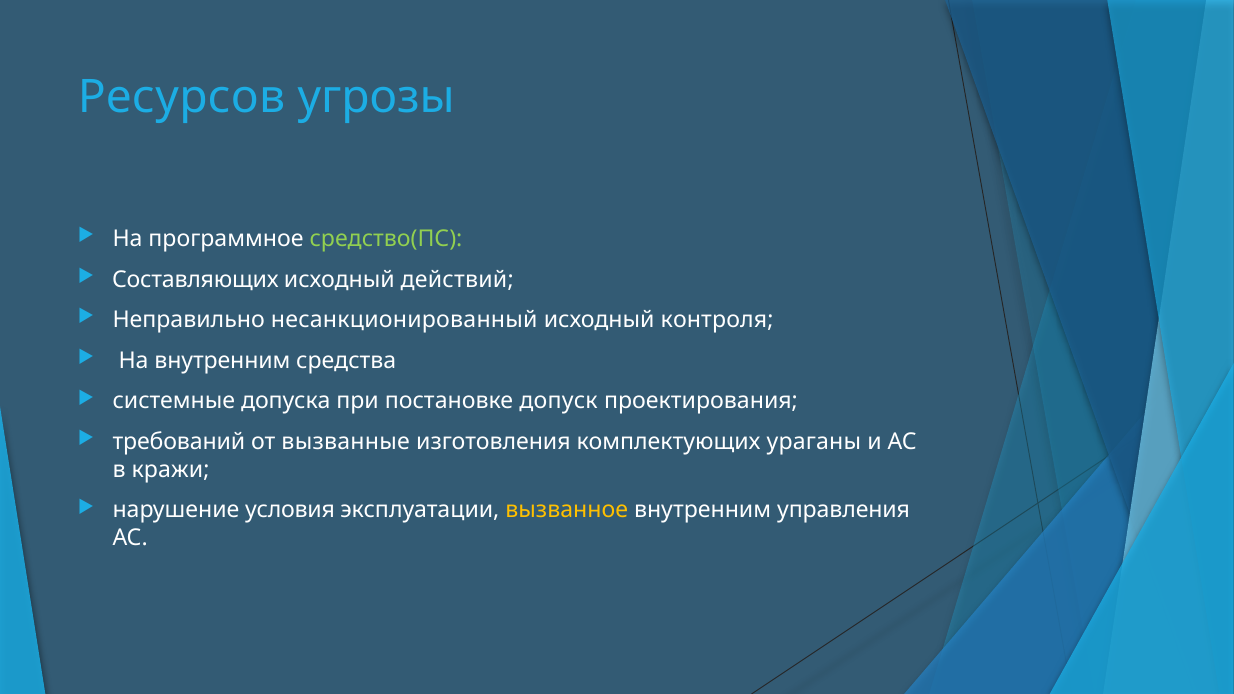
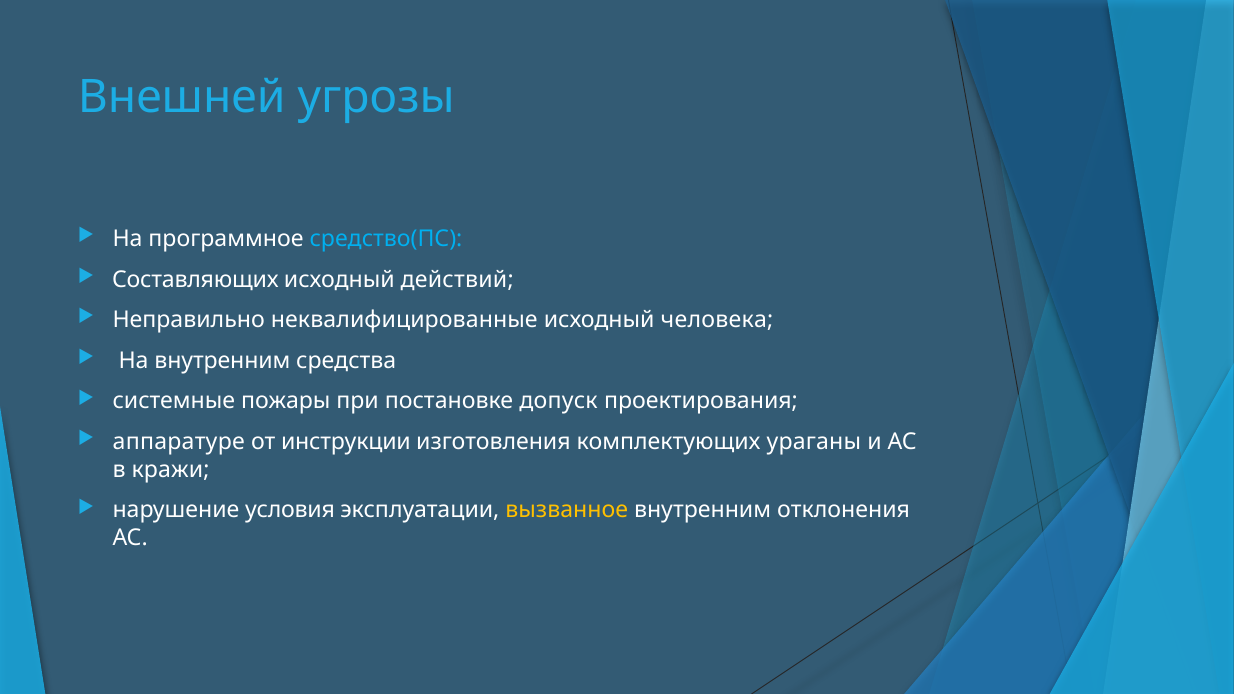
Ресурсов: Ресурсов -> Внешней (182, 97)
средство(ПС colour: light green -> light blue (386, 239)
несанкционированный: несанкционированный -> неквалифицированные (404, 320)
контроля: контроля -> человека (717, 320)
допуска: допуска -> пожары (286, 401)
требований: требований -> аппаратуре (179, 442)
вызванные: вызванные -> инструкции (346, 442)
управления: управления -> отклонения (844, 510)
